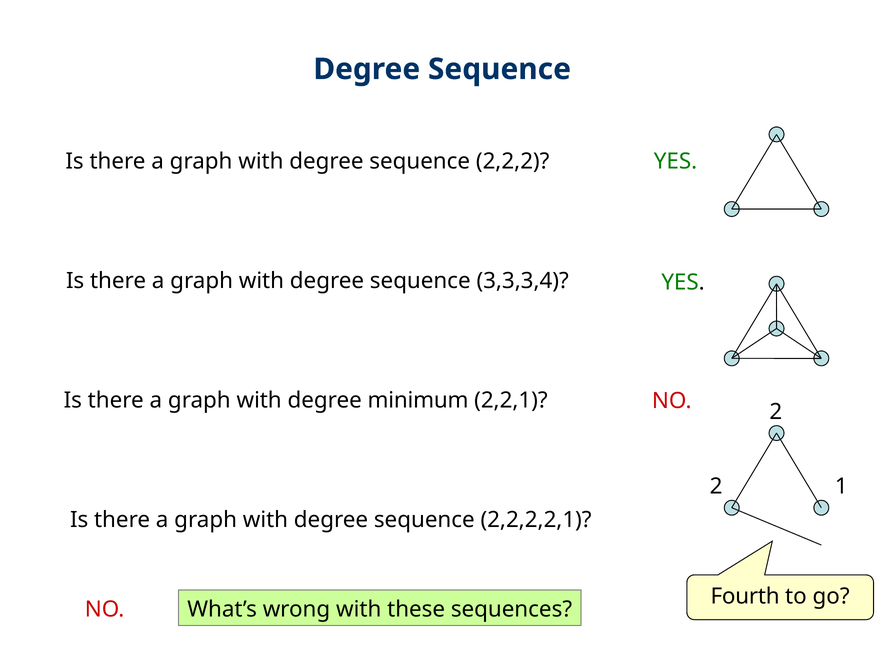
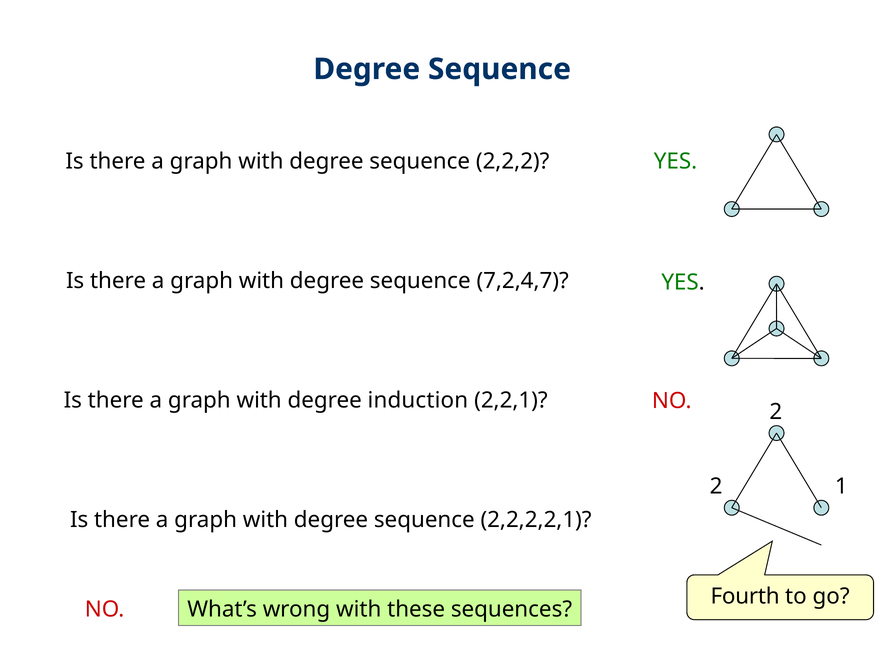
3,3,3,4: 3,3,3,4 -> 7,2,4,7 (523, 281)
minimum: minimum -> induction (418, 400)
